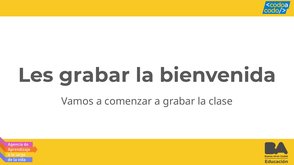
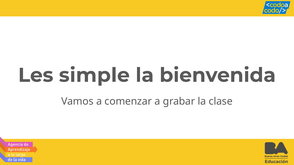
Les grabar: grabar -> simple (94, 75)
